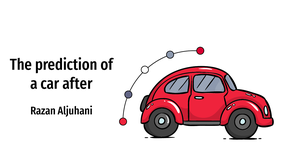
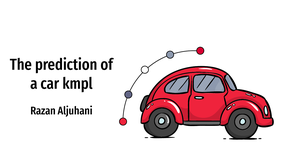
after: after -> kmpl (78, 84)
